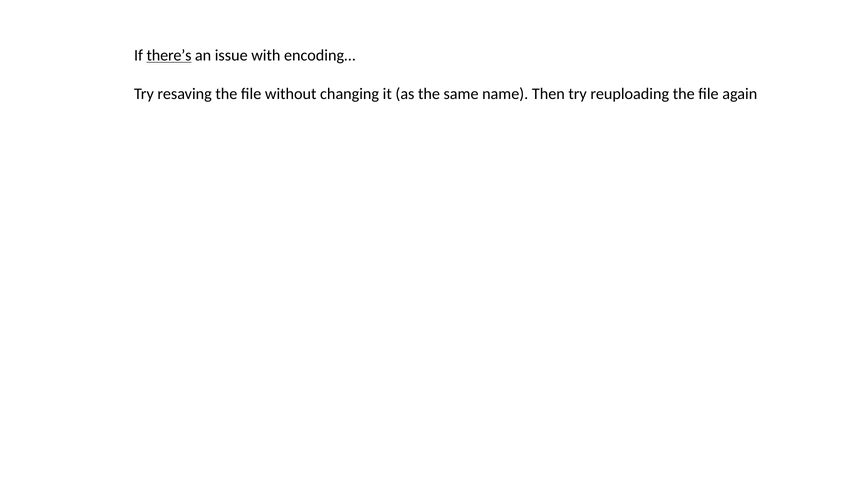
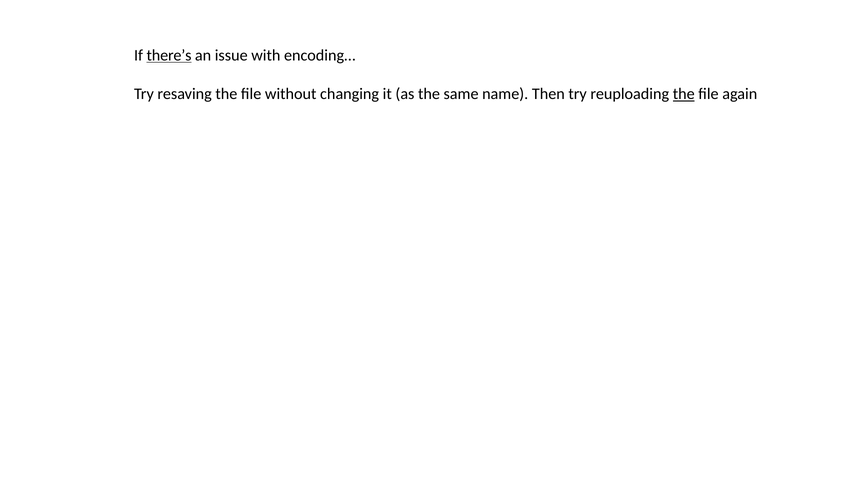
the underline: none -> present (684, 94)
